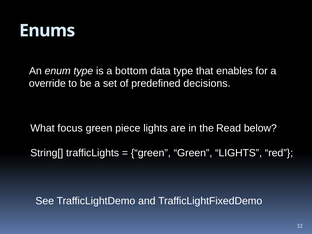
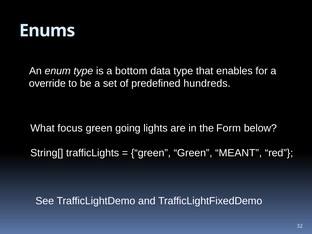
decisions: decisions -> hundreds (207, 83)
piece: piece -> going (128, 128)
Read: Read -> Form (229, 128)
Green LIGHTS: LIGHTS -> MEANT (239, 153)
